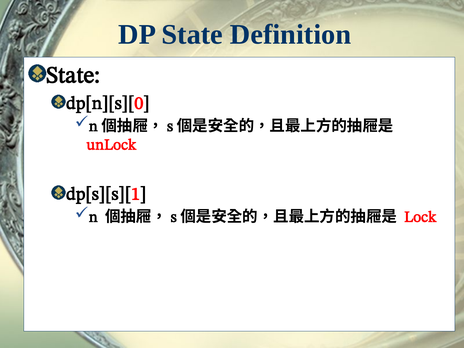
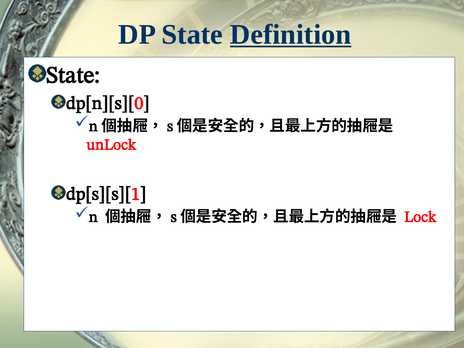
Definition underline: none -> present (291, 34)
